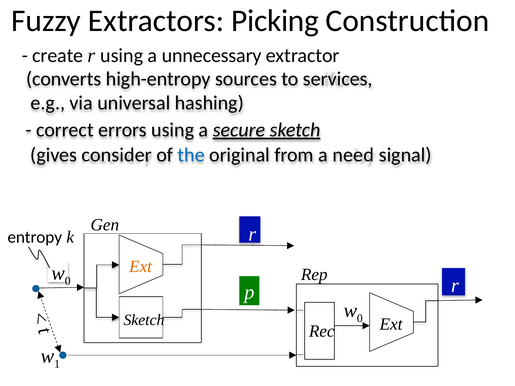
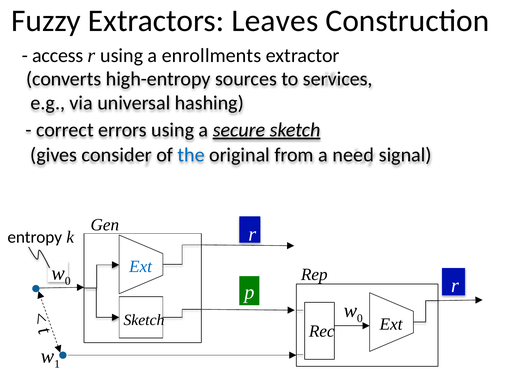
Picking: Picking -> Leaves (275, 21)
create: create -> access (58, 56)
unnecessary: unnecessary -> enrollments (212, 56)
Ext colour: orange -> blue (141, 267)
